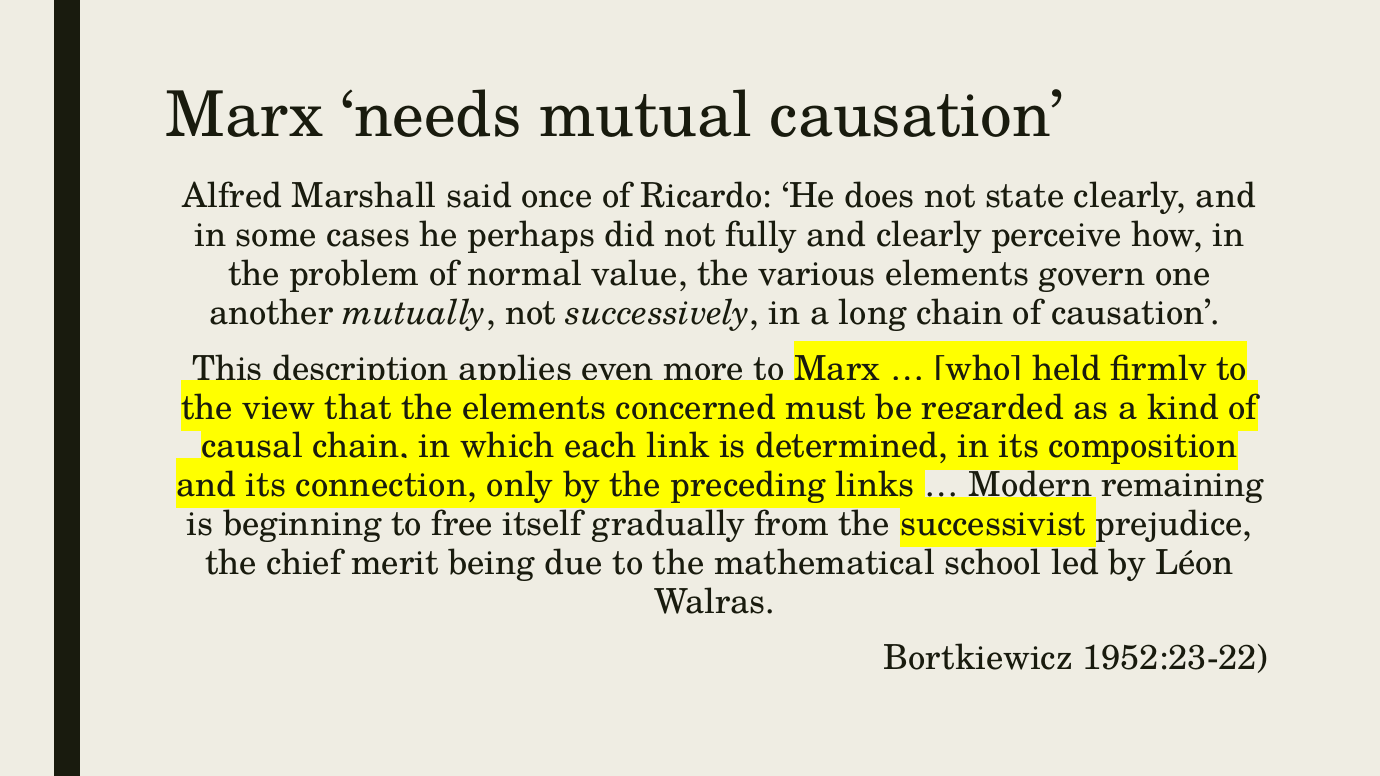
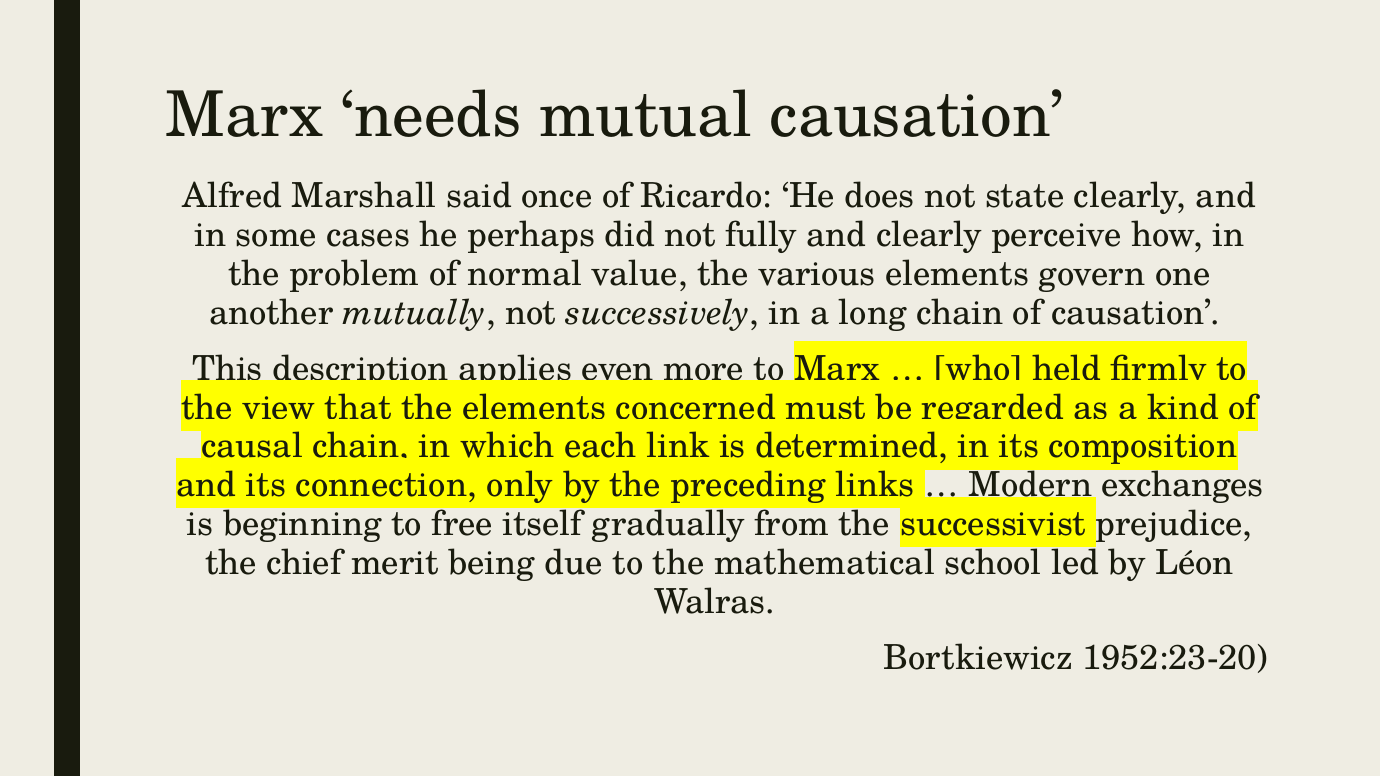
remaining: remaining -> exchanges (1183, 486)
1952:23-22: 1952:23-22 -> 1952:23-20 (1175, 659)
